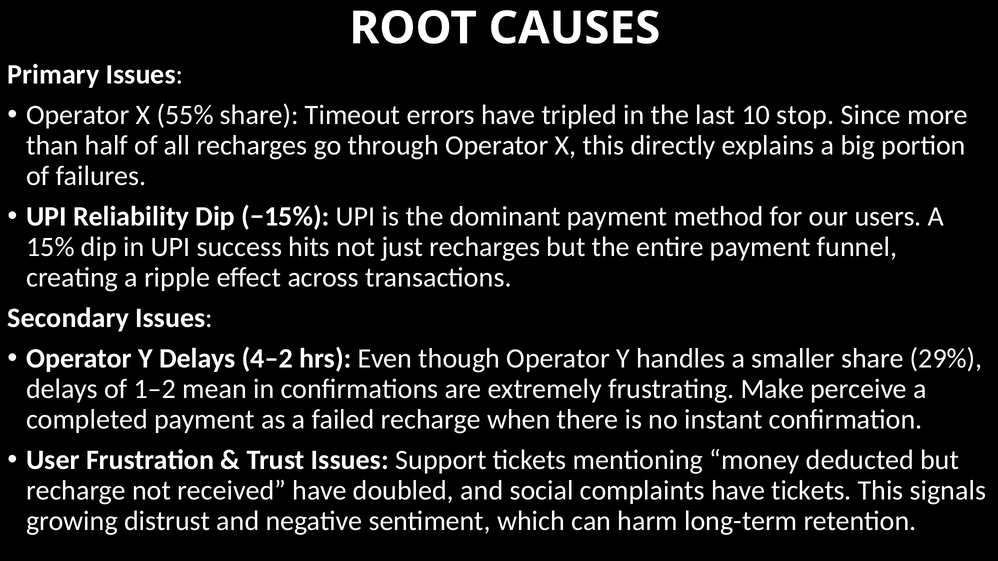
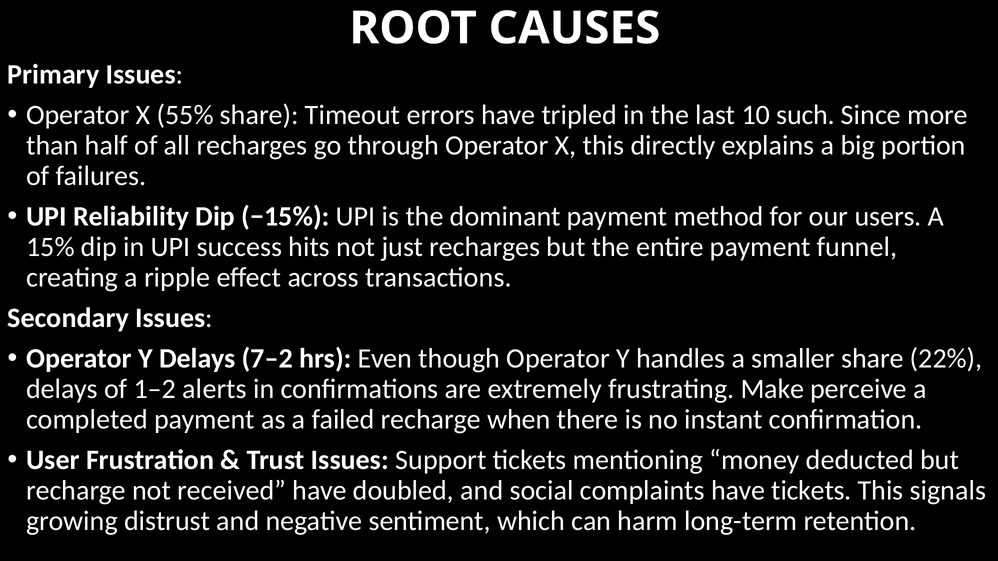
stop: stop -> such (806, 115)
4–2: 4–2 -> 7–2 (267, 359)
29%: 29% -> 22% (946, 359)
mean: mean -> alerts (215, 389)
